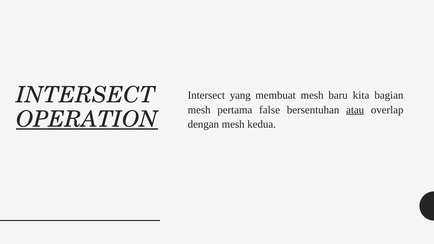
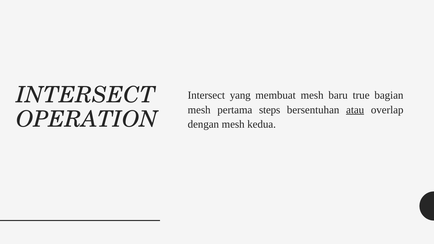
kita: kita -> true (361, 95)
false: false -> steps (270, 110)
OPERATION underline: present -> none (87, 119)
